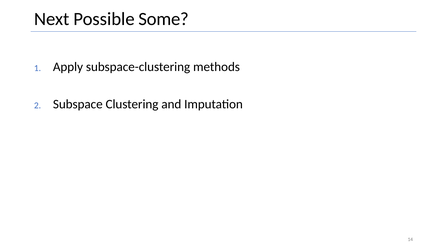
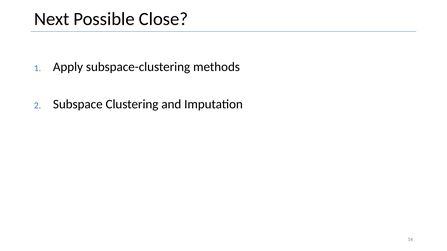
Some: Some -> Close (164, 19)
